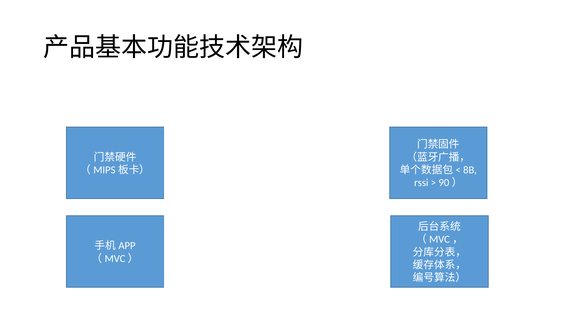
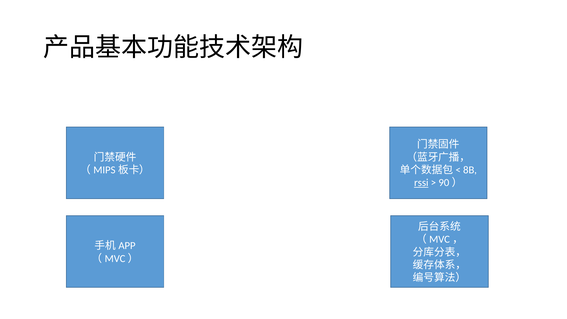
rssi underline: none -> present (421, 183)
